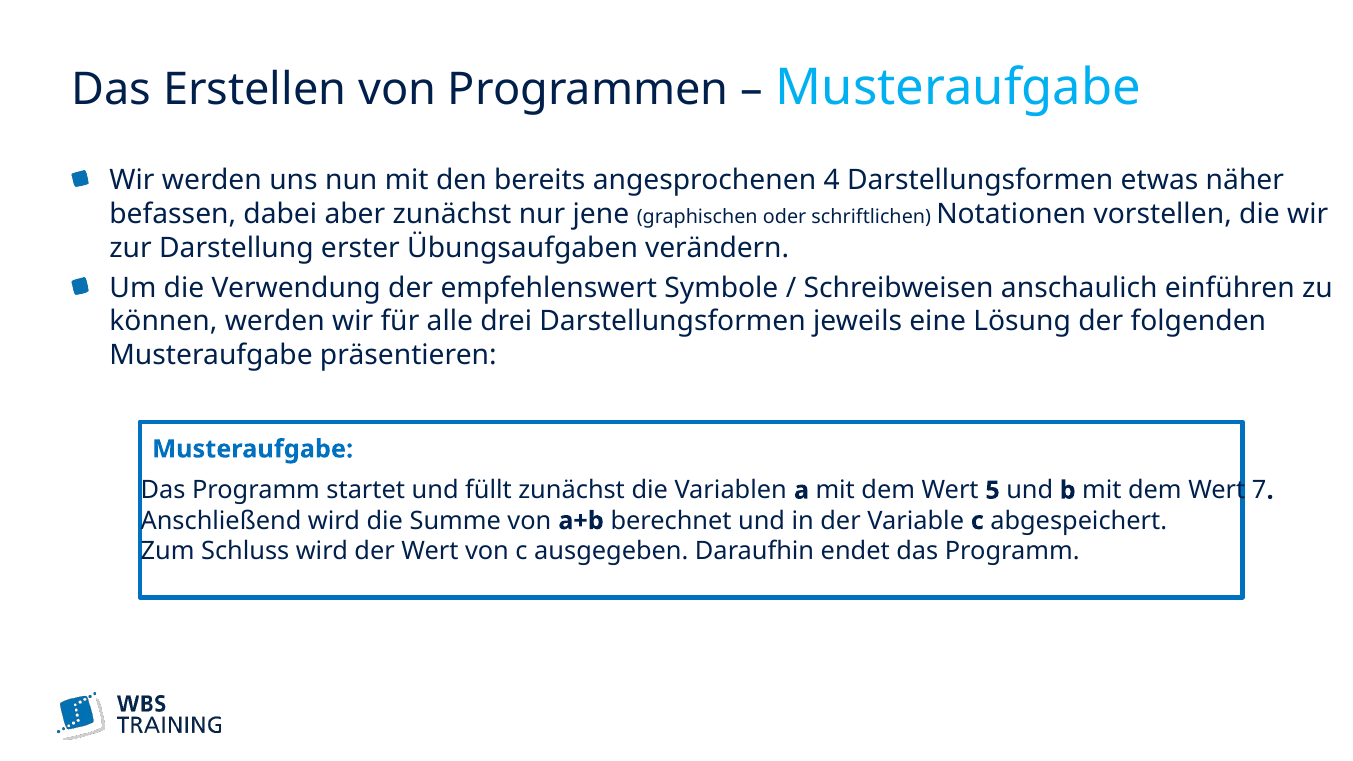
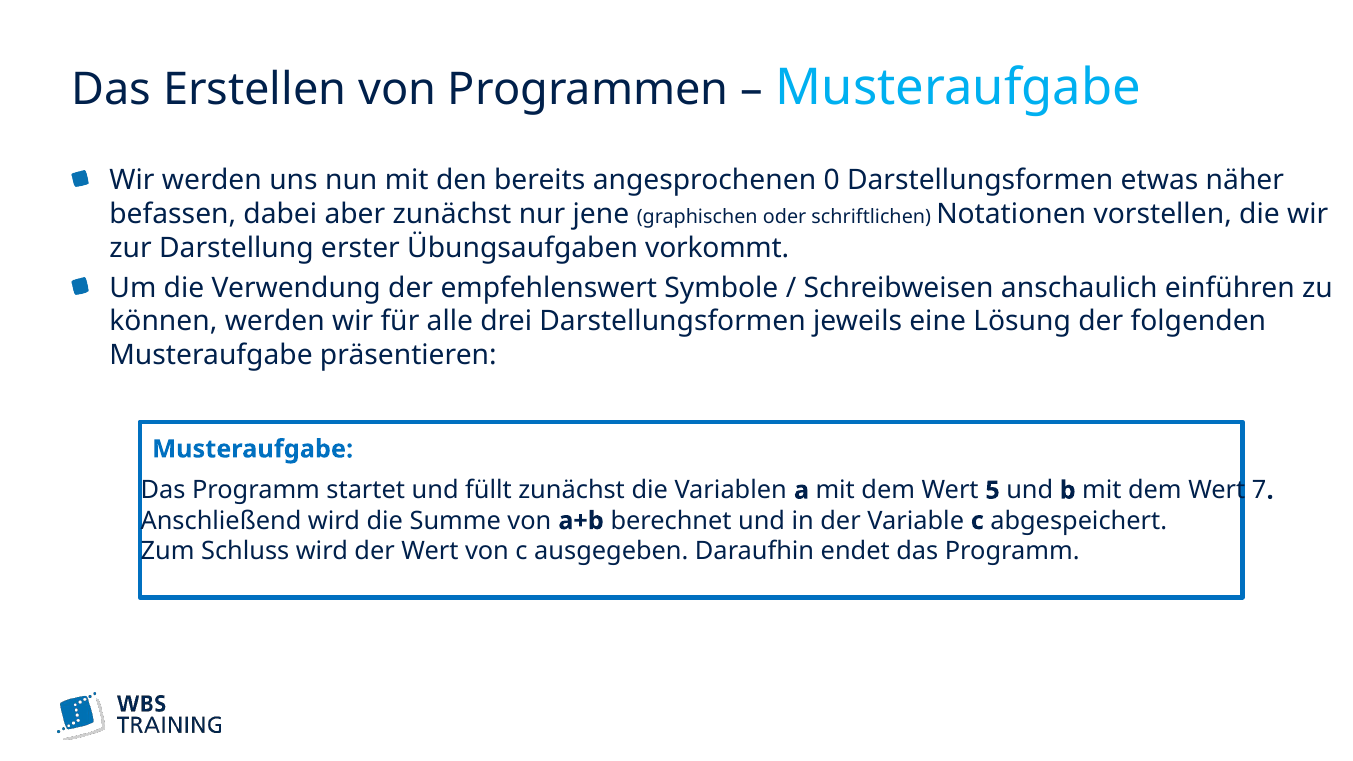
4: 4 -> 0 (832, 181)
verändern: verändern -> vorkommt (717, 248)
